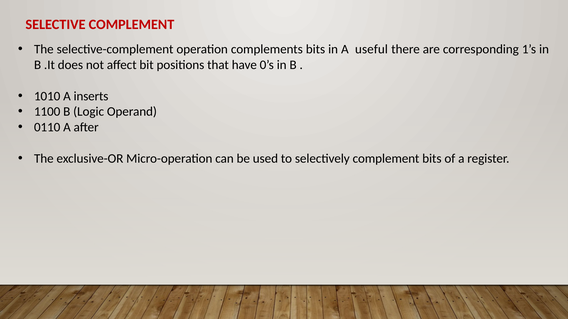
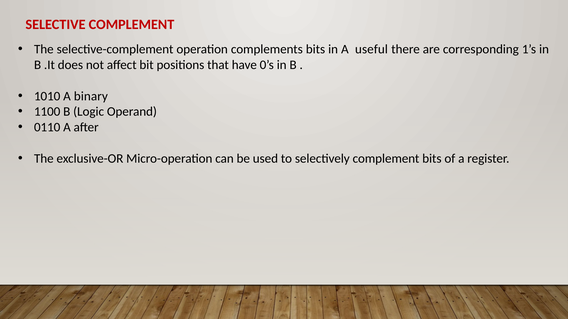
inserts: inserts -> binary (91, 96)
